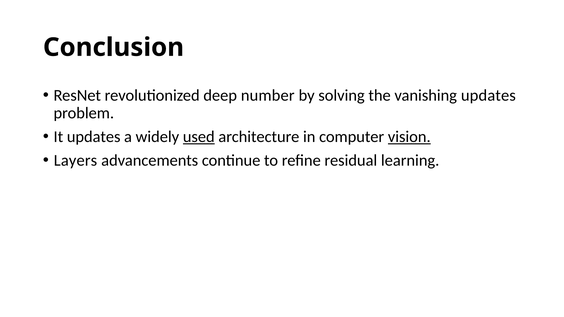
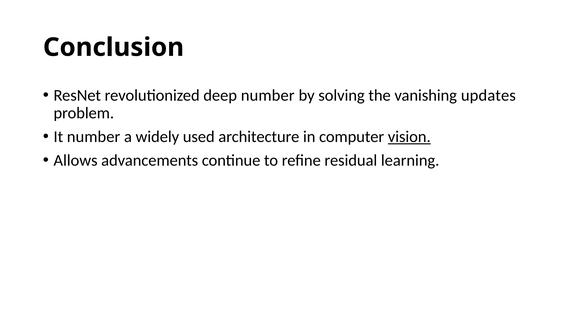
It updates: updates -> number (94, 137)
used underline: present -> none (199, 137)
Layers: Layers -> Allows (76, 160)
